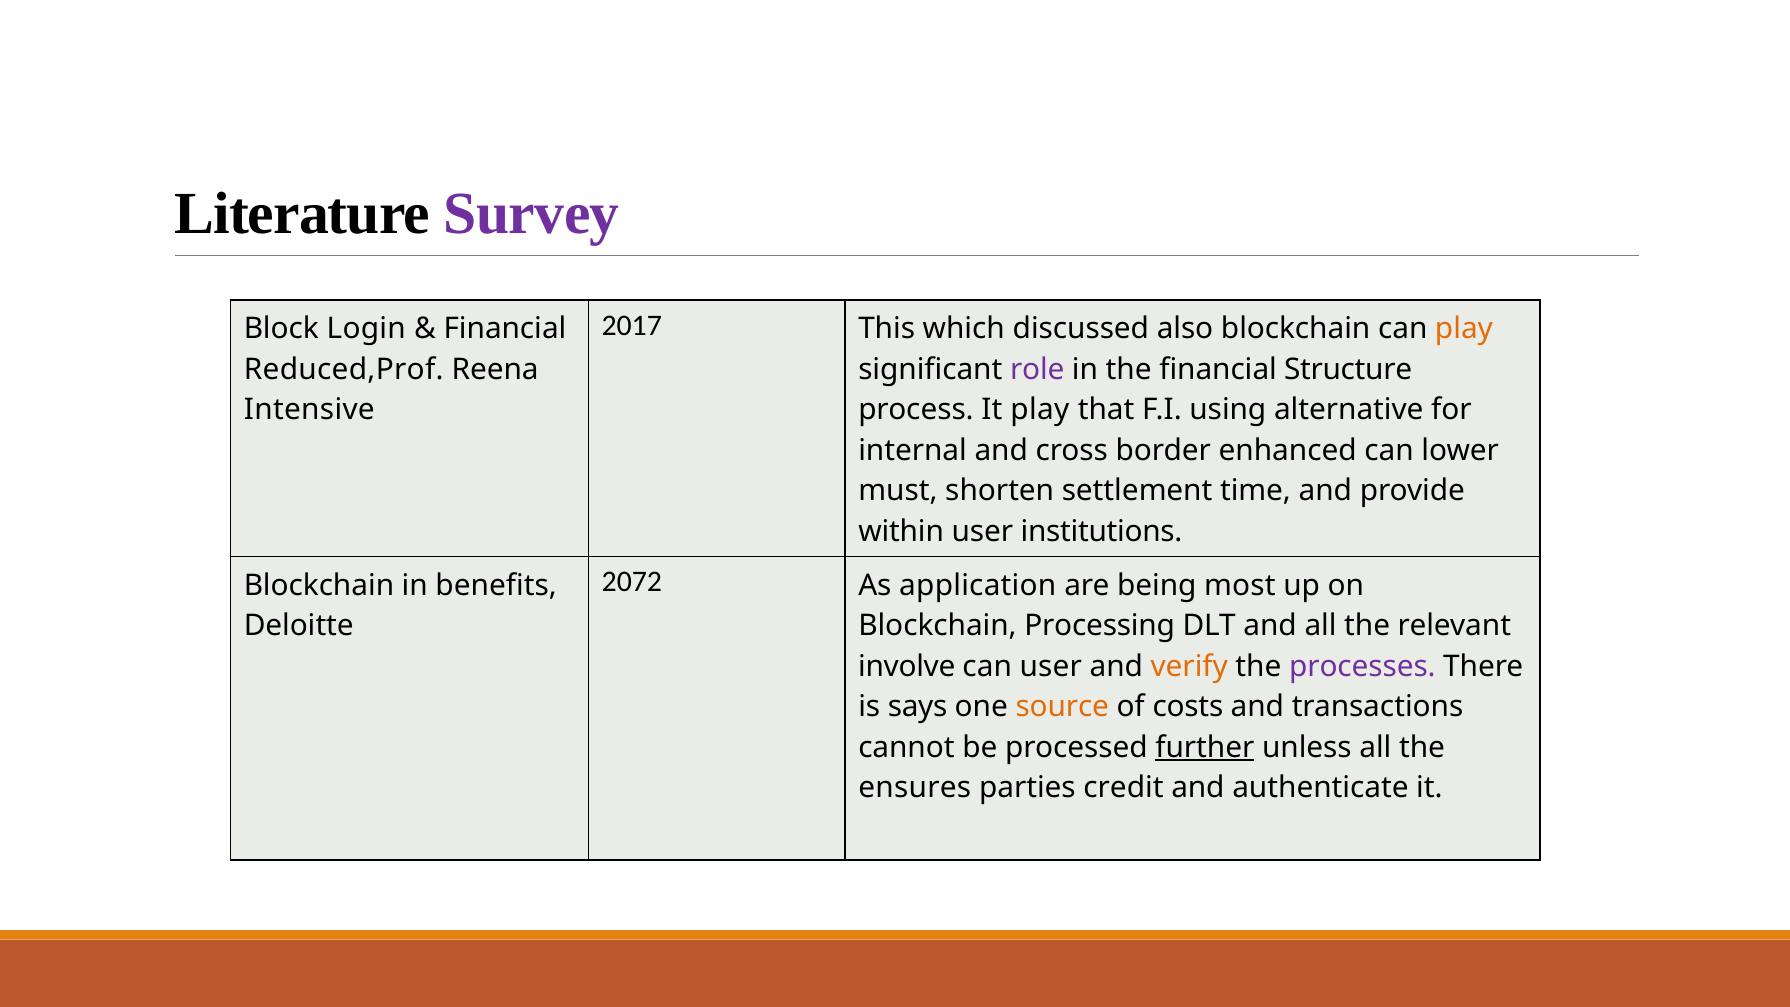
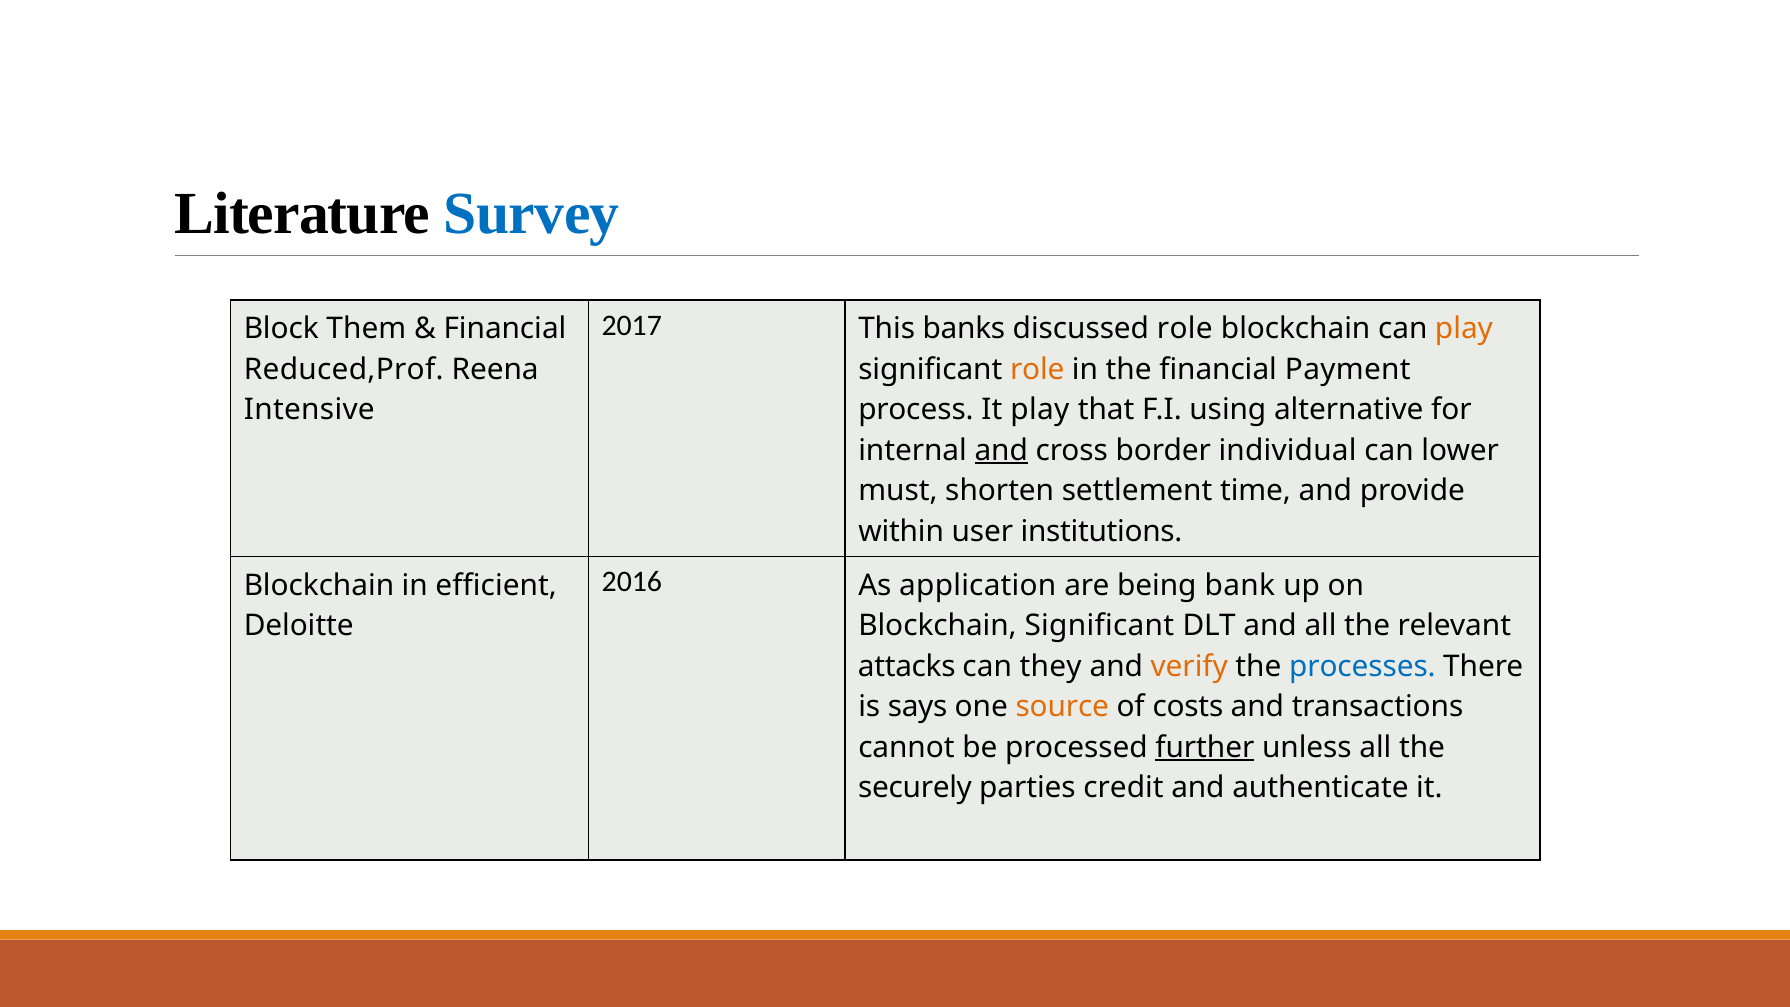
Survey colour: purple -> blue (532, 213)
which: which -> banks (964, 329)
discussed also: also -> role (1185, 329)
Login: Login -> Them (366, 329)
role colour: purple -> orange (1037, 369)
Structure: Structure -> Payment (1348, 369)
and underline: none -> present (1001, 450)
enhanced: enhanced -> individual (1288, 450)
2072: 2072 -> 2016 (632, 582)
most: most -> bank (1240, 585)
benefits: benefits -> efficient (496, 585)
Blockchain Processing: Processing -> Significant (1099, 626)
involve: involve -> attacks (907, 666)
can user: user -> they (1051, 666)
processes colour: purple -> blue (1362, 666)
ensures: ensures -> securely (915, 788)
